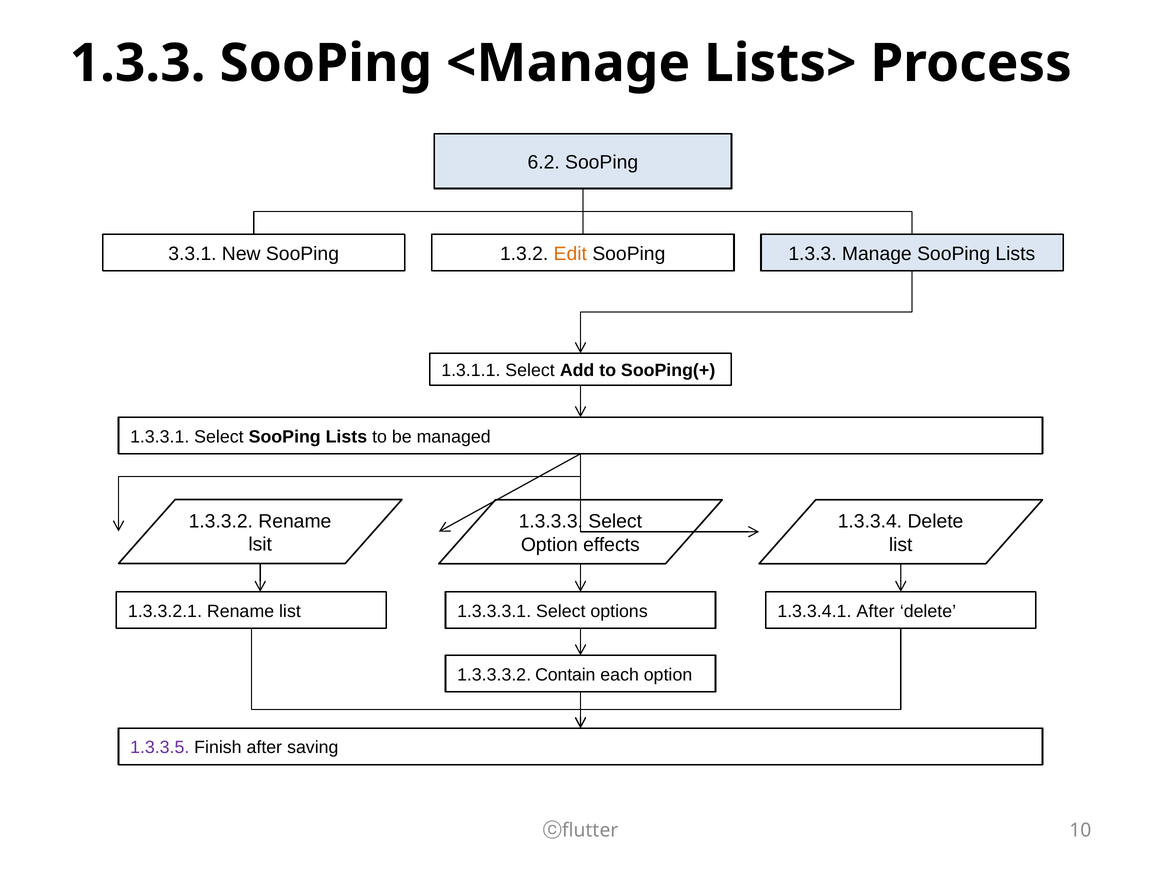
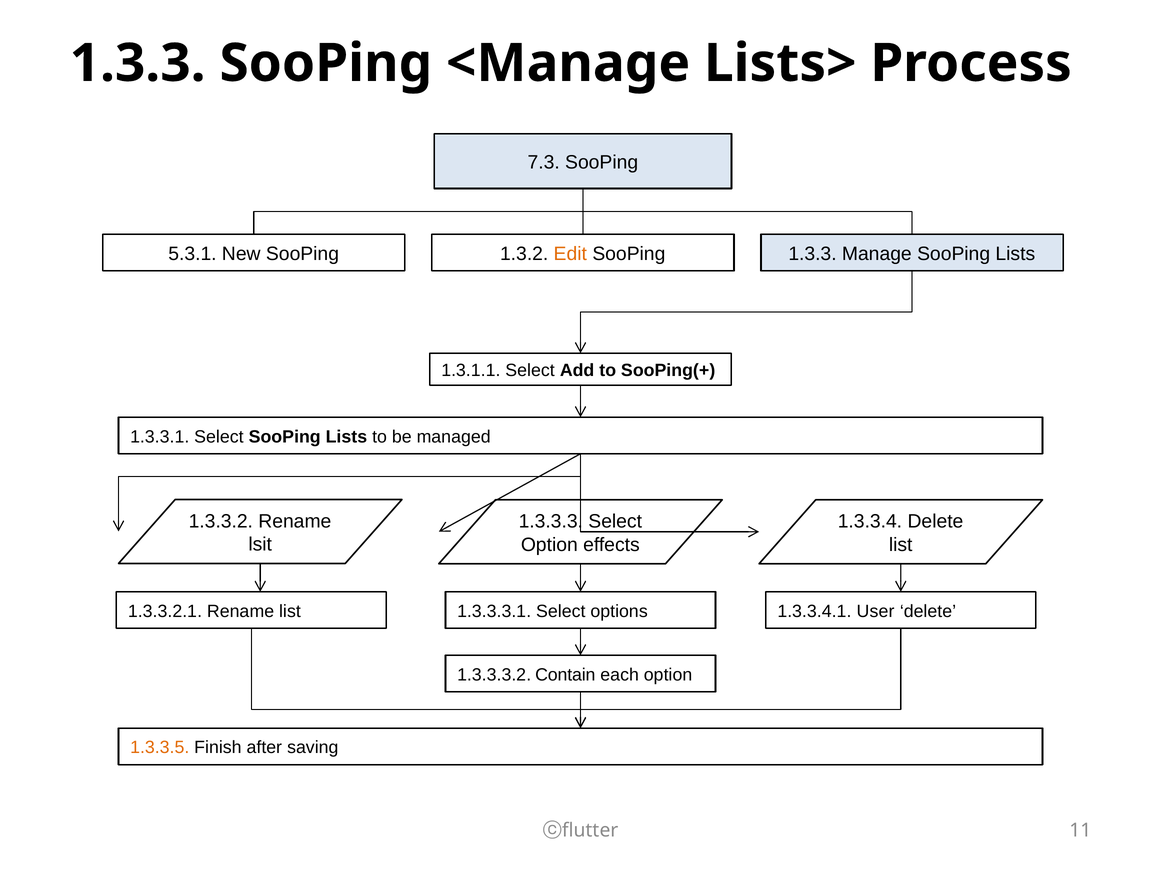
6.2: 6.2 -> 7.3 (544, 162)
3.3.1: 3.3.1 -> 5.3.1 (192, 254)
1.3.3.4.1 After: After -> User (876, 611)
1.3.3.5 colour: purple -> orange (160, 747)
10: 10 -> 11 (1080, 830)
